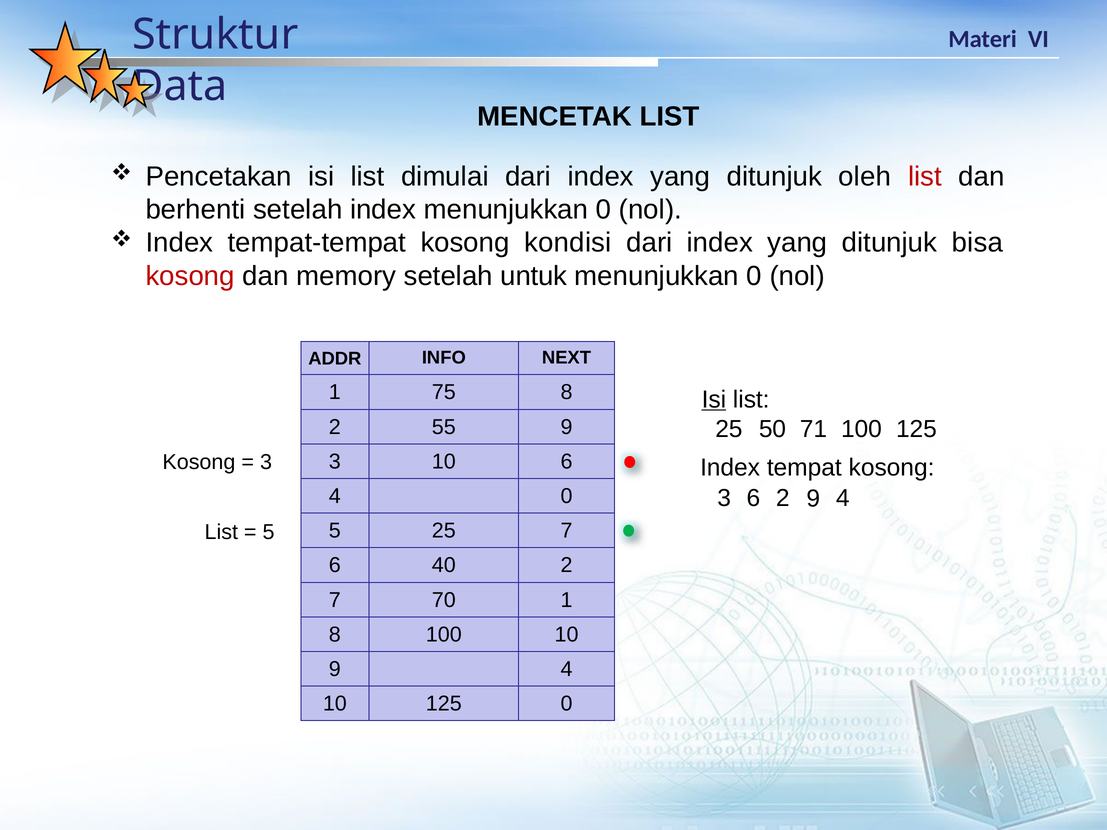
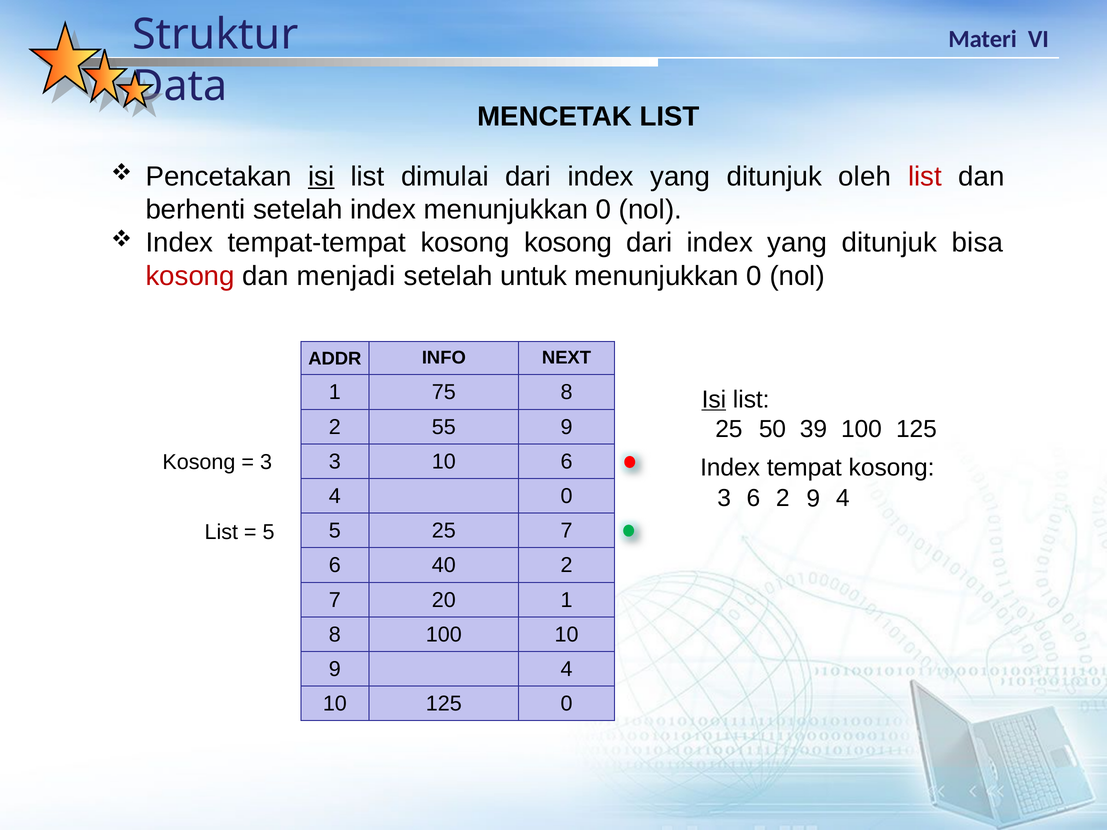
isi underline: none -> present (321, 176)
kosong kondisi: kondisi -> kosong (568, 243)
memory: memory -> menjadi (346, 276)
71: 71 -> 39 (813, 429)
70: 70 -> 20 (444, 600)
